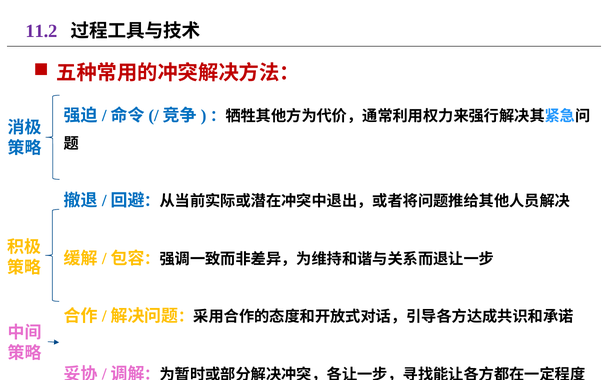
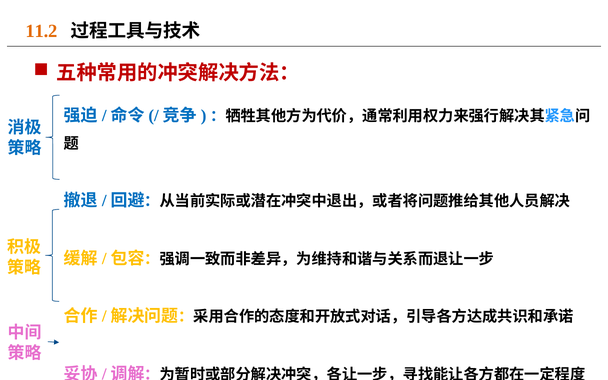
11.2 colour: purple -> orange (41, 31)
